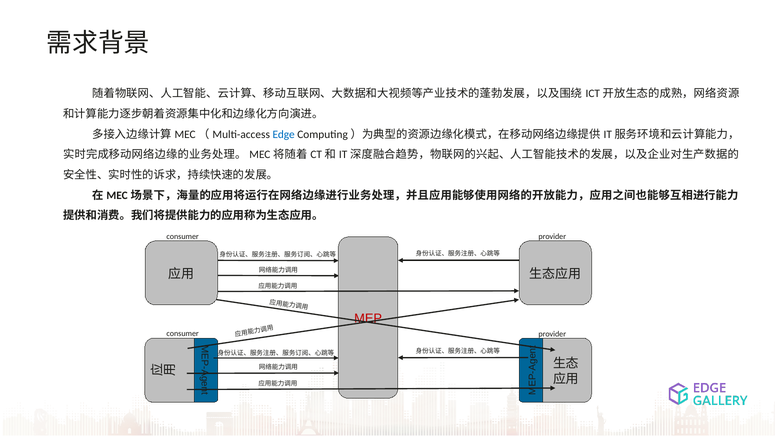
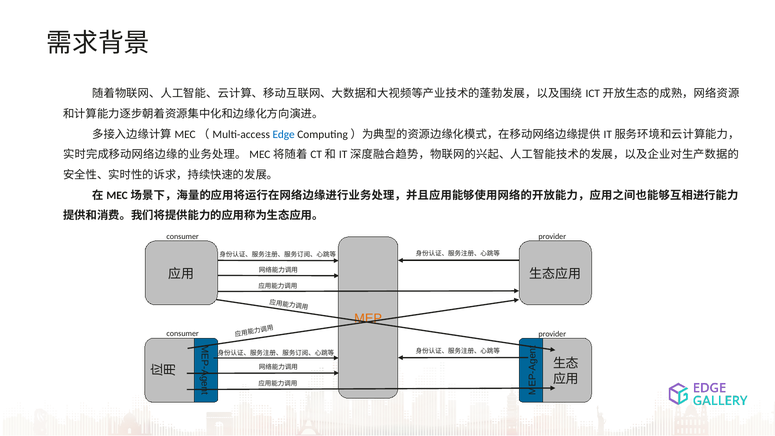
MEP colour: red -> orange (368, 318)
